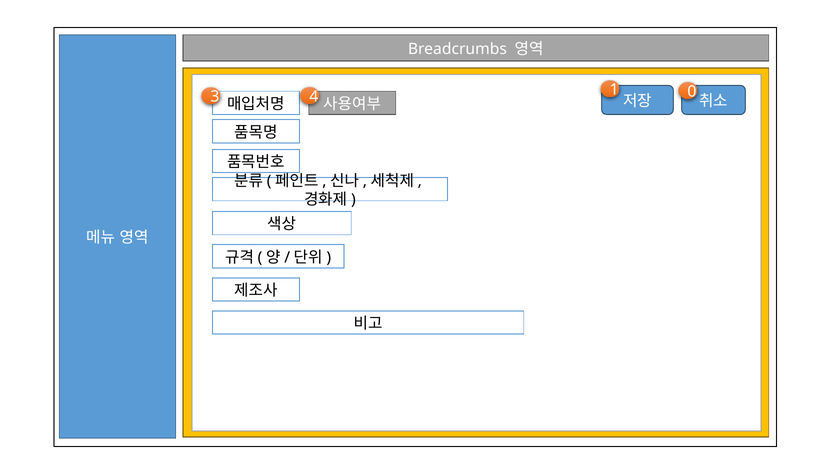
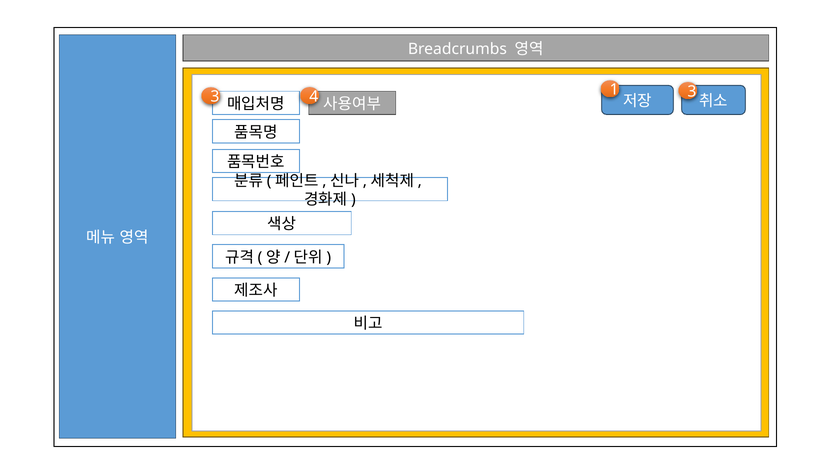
1 0: 0 -> 3 (692, 92)
